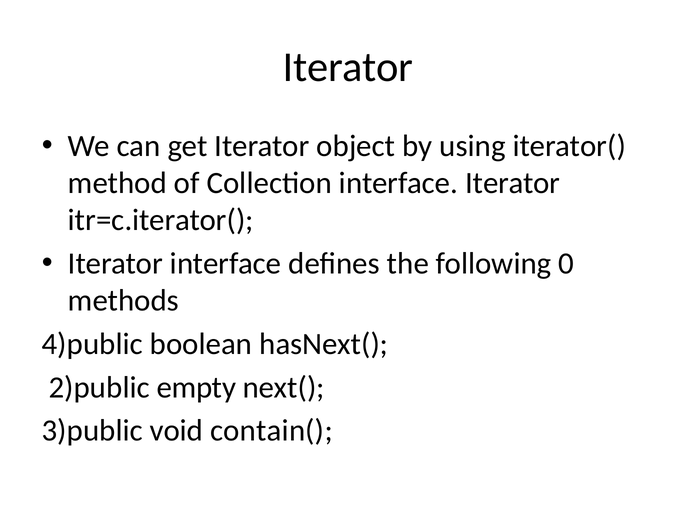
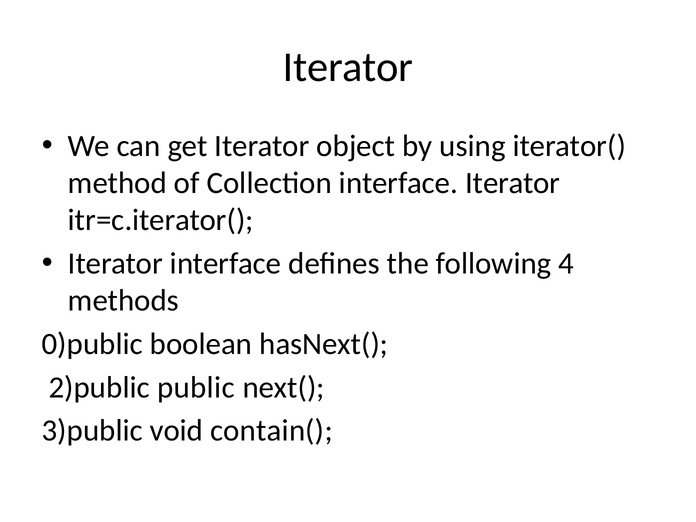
0: 0 -> 4 (566, 264)
4)public: 4)public -> 0)public (92, 344)
empty: empty -> public (196, 387)
